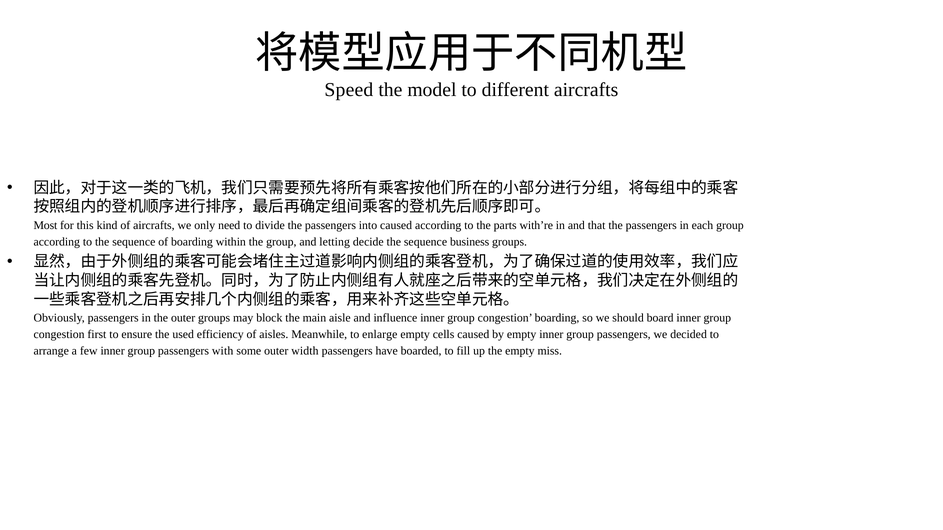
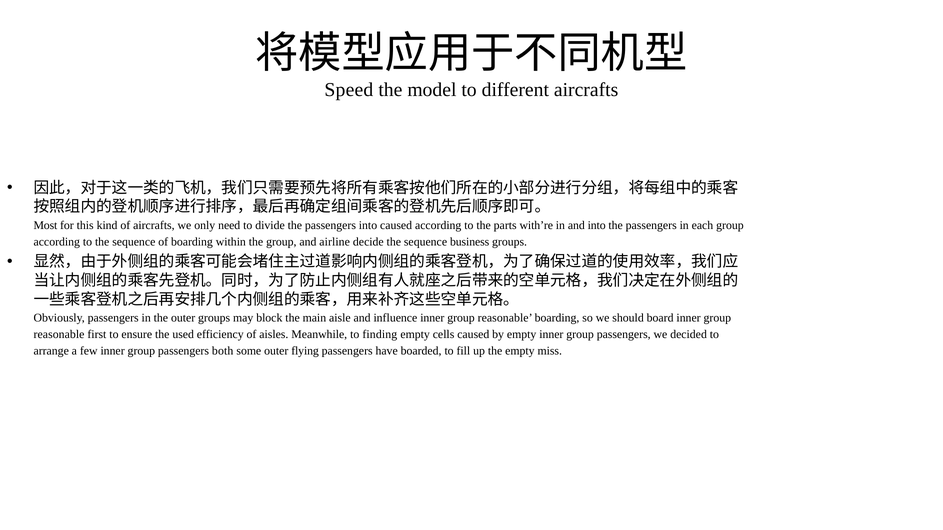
and that: that -> into (597, 226)
letting: letting -> airline (335, 242)
influence inner group congestion: congestion -> reasonable (505, 318)
congestion: congestion -> reasonable (59, 335)
enlarge: enlarge -> finding (380, 335)
with: with -> both (223, 351)
width: width -> flying (305, 351)
